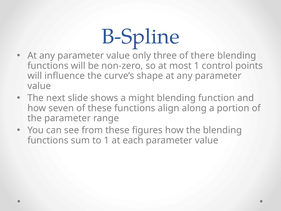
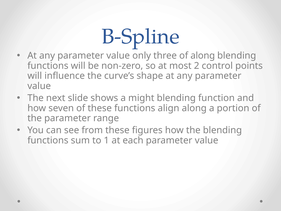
of there: there -> along (203, 56)
most 1: 1 -> 2 (197, 66)
